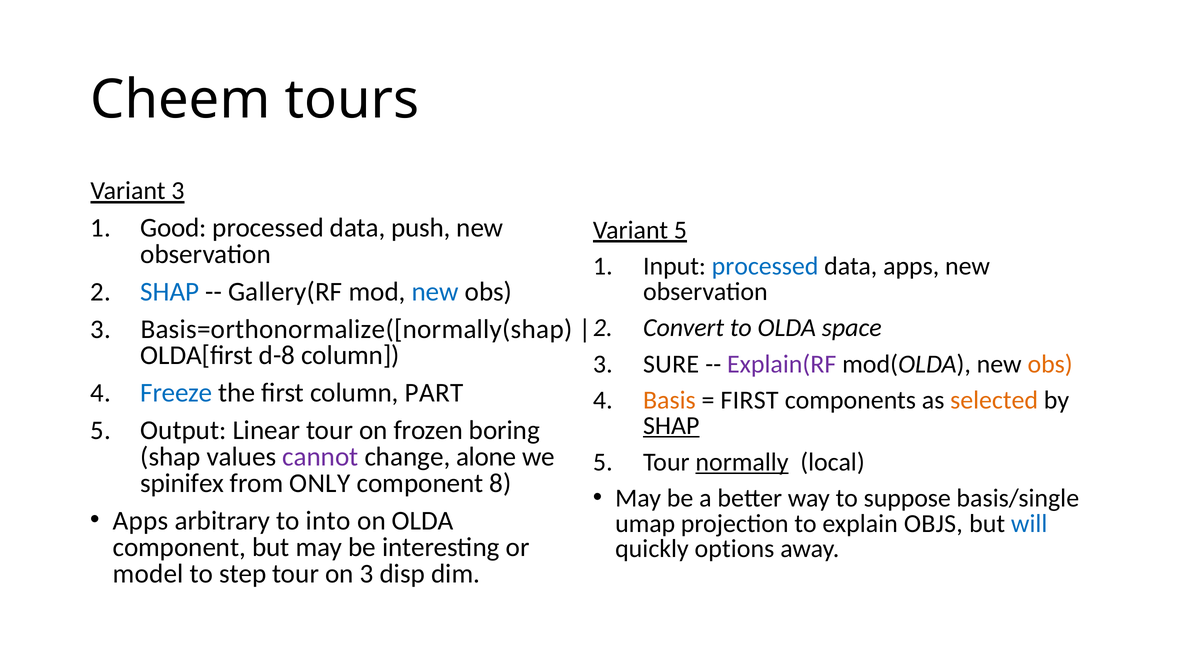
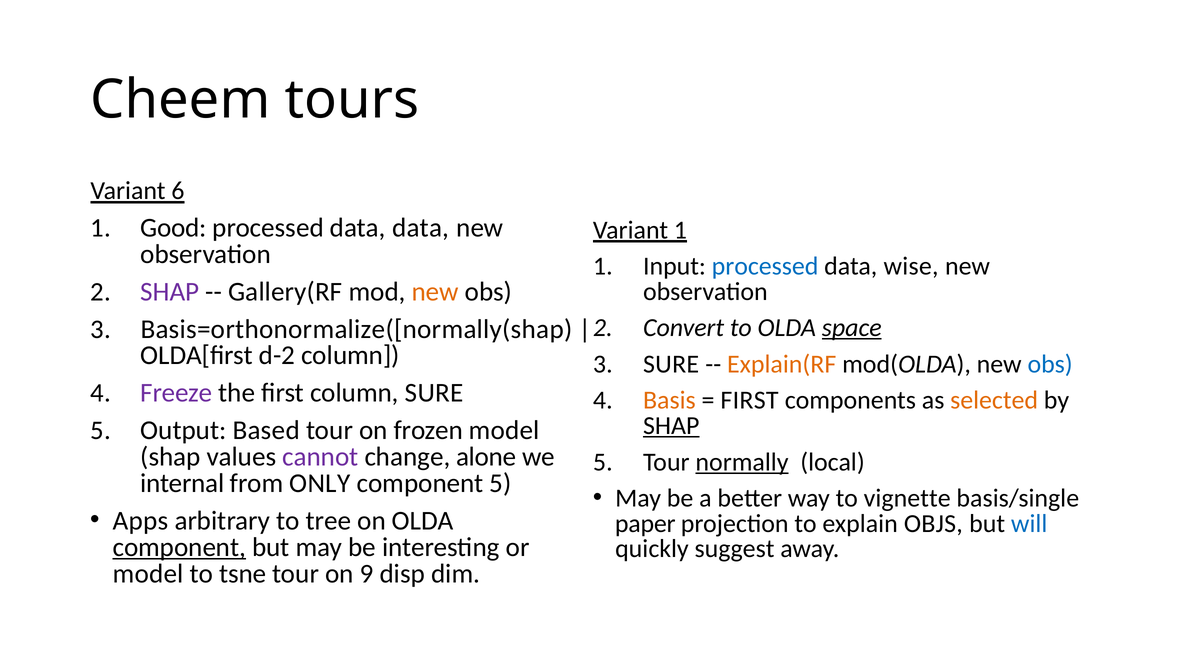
Variant 3: 3 -> 6 (178, 191)
data push: push -> data (421, 228)
Variant 5: 5 -> 1 (680, 230)
data apps: apps -> wise (911, 266)
SHAP colour: blue -> purple (170, 292)
new colour: blue -> orange (435, 292)
space underline: none -> present (852, 328)
d-8: d-8 -> d-2 (277, 356)
Explain(RF colour: purple -> orange (782, 364)
obs colour: orange -> blue (1050, 364)
Freeze colour: blue -> purple (176, 393)
column PART: PART -> SURE (434, 393)
Linear: Linear -> Based (266, 431)
frozen boring: boring -> model (504, 431)
spinifex: spinifex -> internal (182, 483)
component 8: 8 -> 5 (500, 483)
suppose: suppose -> vignette (907, 498)
into: into -> tree (328, 521)
umap: umap -> paper (645, 524)
component underline: none -> present (179, 547)
options: options -> suggest (735, 549)
step: step -> tsne (243, 574)
on 3: 3 -> 9 (367, 574)
